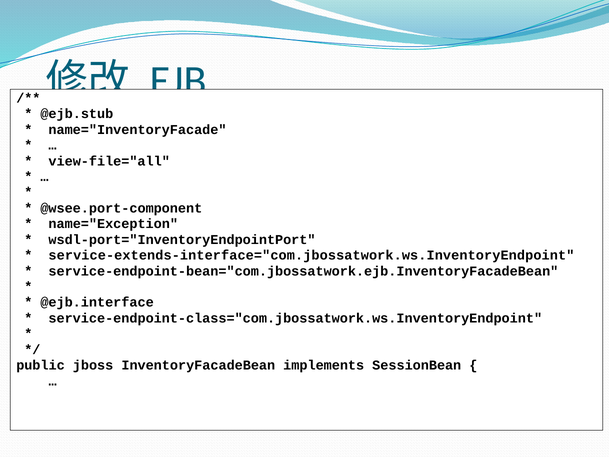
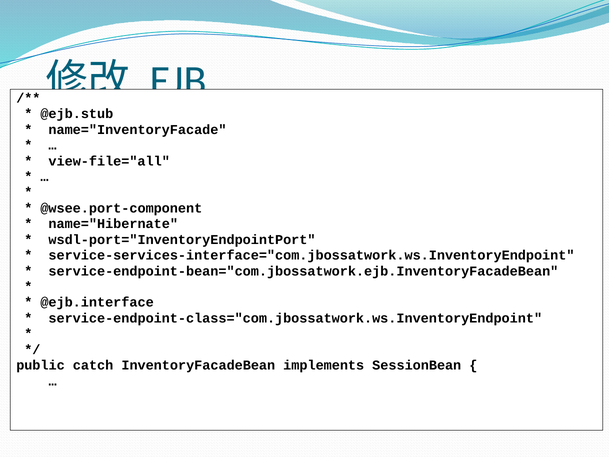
name="Exception: name="Exception -> name="Hibernate (113, 224)
service-extends-interface="com.jbossatwork.ws.InventoryEndpoint: service-extends-interface="com.jbossatwork.ws.InventoryEndpoint -> service-services-interface="com.jbossatwork.ws.InventoryEndpoint (312, 255)
jboss: jboss -> catch (93, 365)
